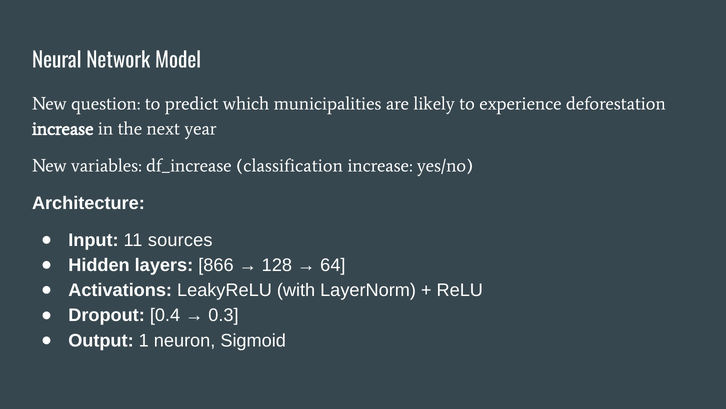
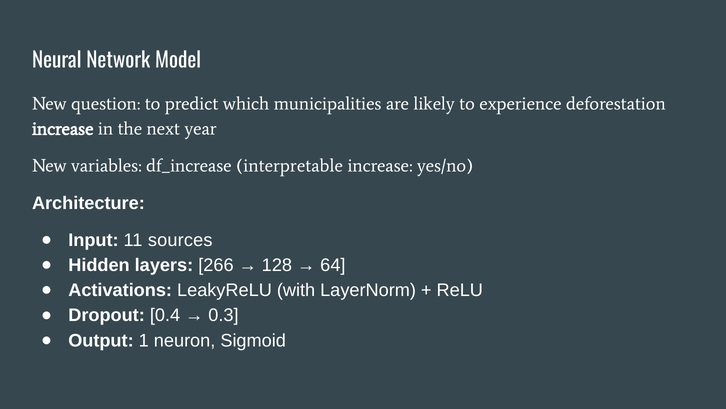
classification: classification -> interpretable (289, 166)
866: 866 -> 266 (216, 265)
